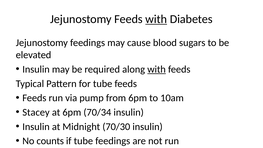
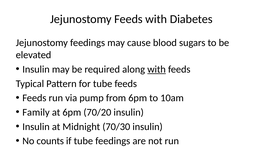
with underline: present -> none (156, 19)
Stacey: Stacey -> Family (36, 112)
70/34: 70/34 -> 70/20 (97, 112)
